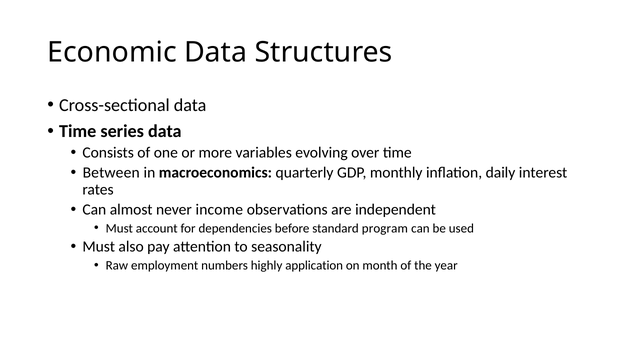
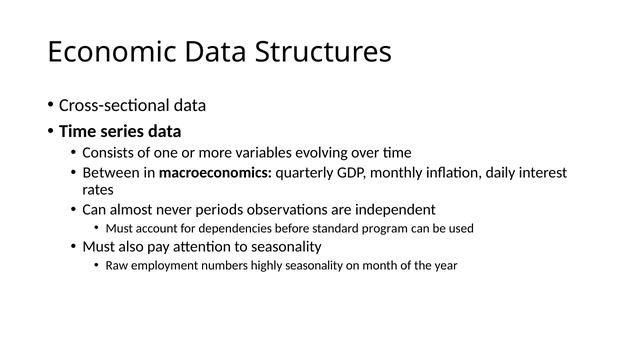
income: income -> periods (219, 210)
highly application: application -> seasonality (314, 265)
